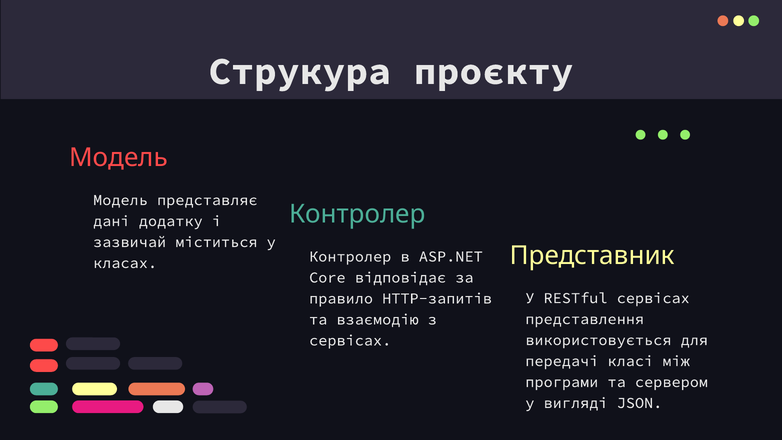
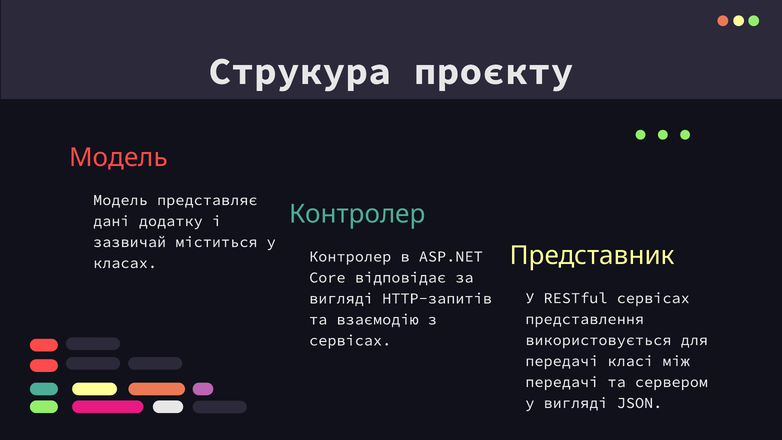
правило: правило -> вигляді (341, 298)
програми: програми -> передачі (562, 382)
